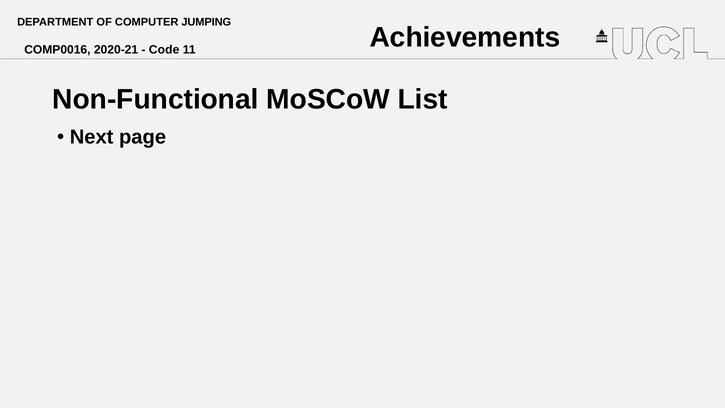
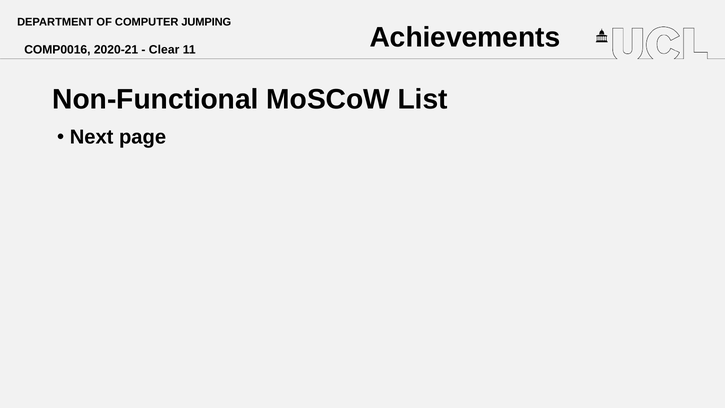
Code: Code -> Clear (164, 50)
